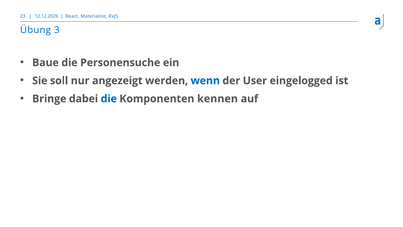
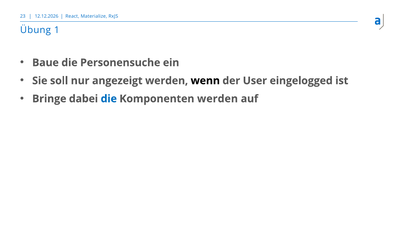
3: 3 -> 1 (57, 30)
wenn colour: blue -> black (205, 81)
Komponenten kennen: kennen -> werden (218, 99)
